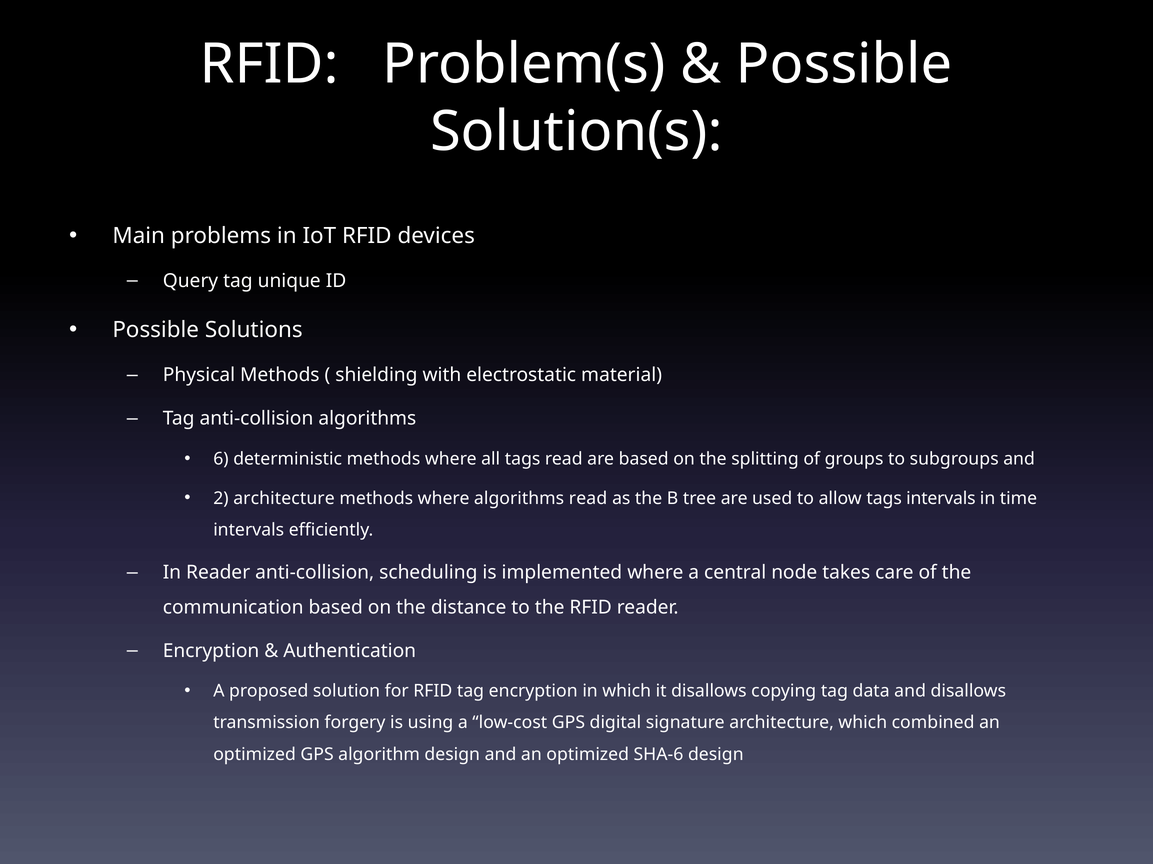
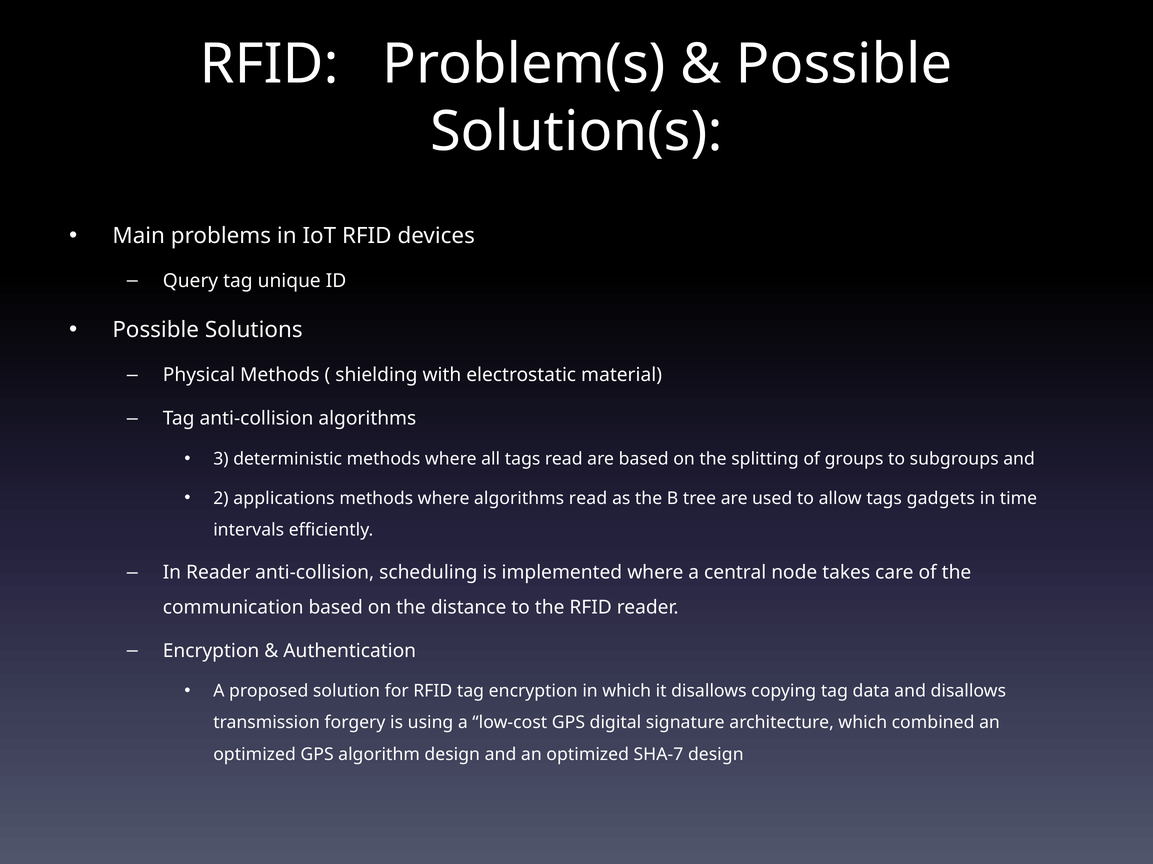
6: 6 -> 3 (221, 459)
2 architecture: architecture -> applications (284, 499)
tags intervals: intervals -> gadgets (941, 499)
SHA-6: SHA-6 -> SHA-7 (658, 755)
